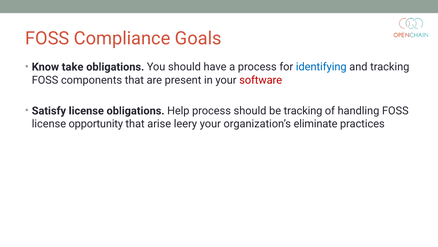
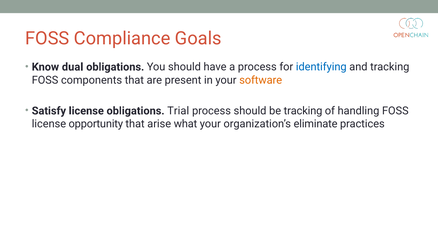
take: take -> dual (73, 67)
software colour: red -> orange (261, 80)
Help: Help -> Trial (178, 111)
leery: leery -> what (185, 124)
